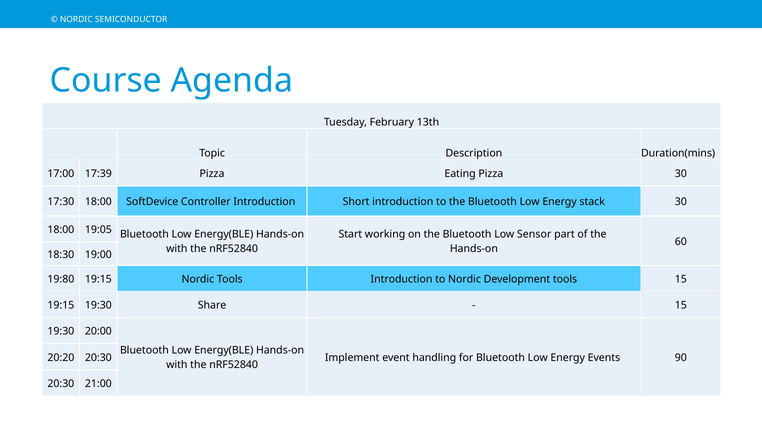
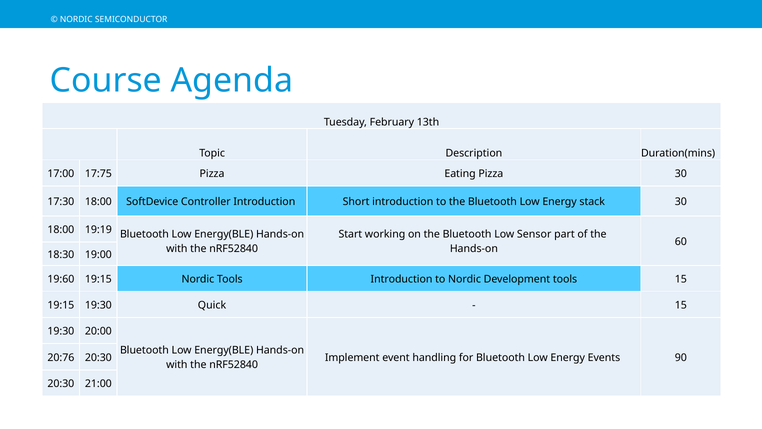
17:39: 17:39 -> 17:75 (98, 173)
19:05: 19:05 -> 19:19 (98, 230)
19:80: 19:80 -> 19:60 (61, 279)
Share: Share -> Quick (212, 305)
20:20: 20:20 -> 20:76 (61, 357)
